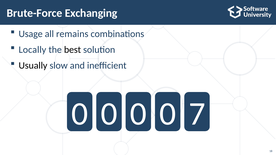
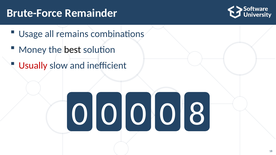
Exchanging: Exchanging -> Remainder (91, 13)
Locally: Locally -> Money (33, 50)
Usually colour: black -> red (33, 66)
7: 7 -> 8 (197, 114)
